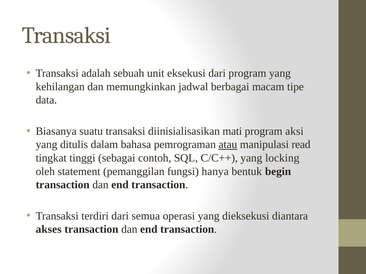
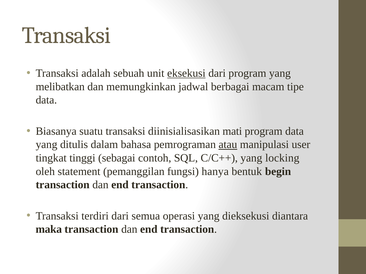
eksekusi underline: none -> present (186, 73)
kehilangan: kehilangan -> melibatkan (60, 87)
program aksi: aksi -> data (295, 131)
read: read -> user (301, 145)
akses: akses -> maka (49, 230)
